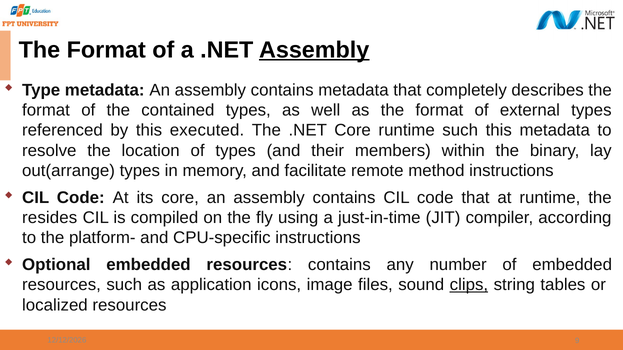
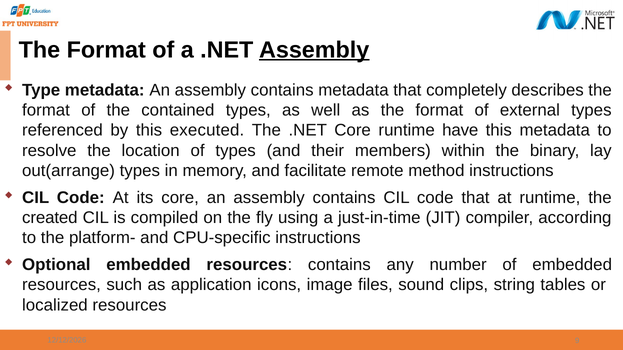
runtime such: such -> have (460, 131)
resides: resides -> created (50, 218)
clips underline: present -> none (469, 285)
